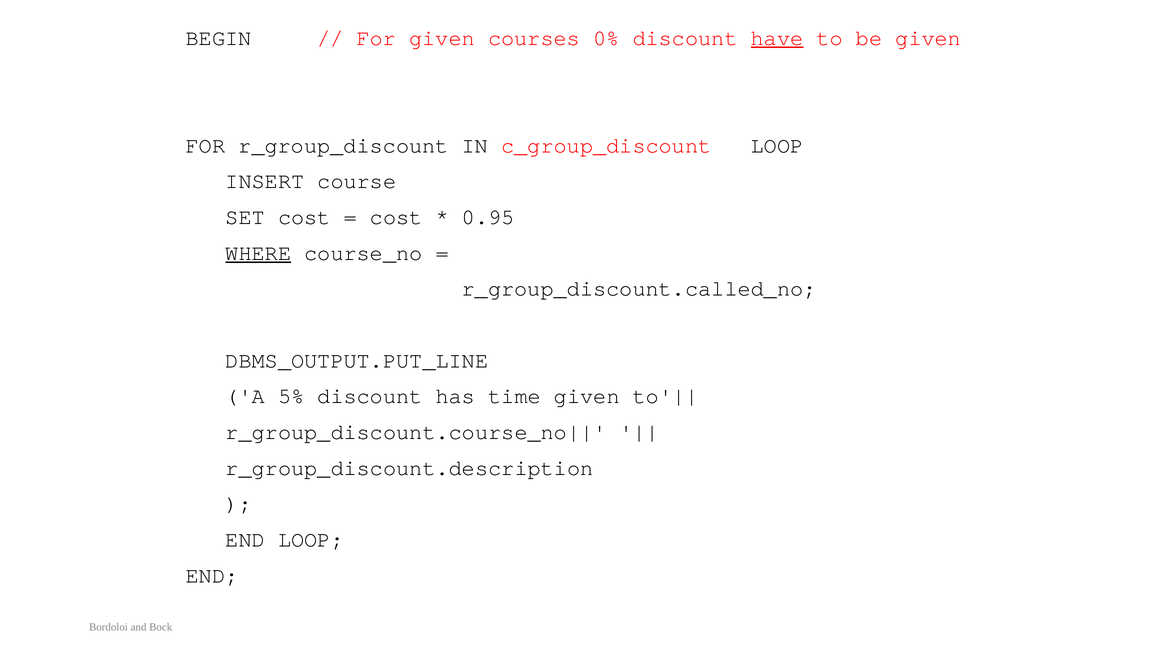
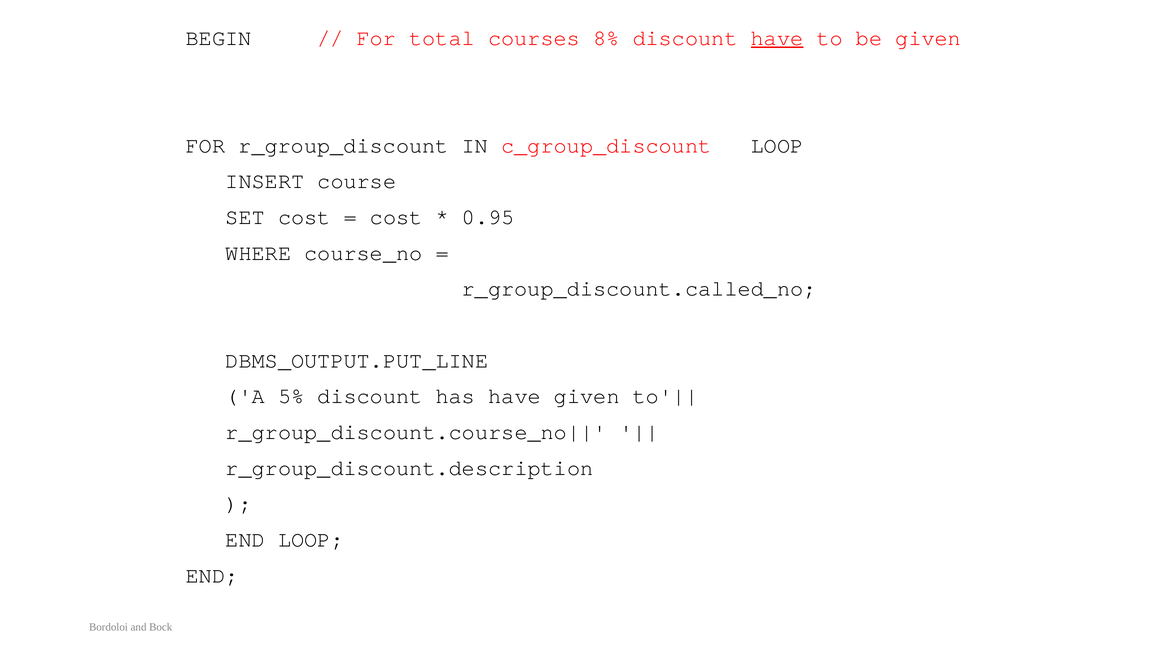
For given: given -> total (442, 38)
0%: 0% -> 8% (606, 38)
WHERE underline: present -> none (258, 253)
has time: time -> have (515, 396)
